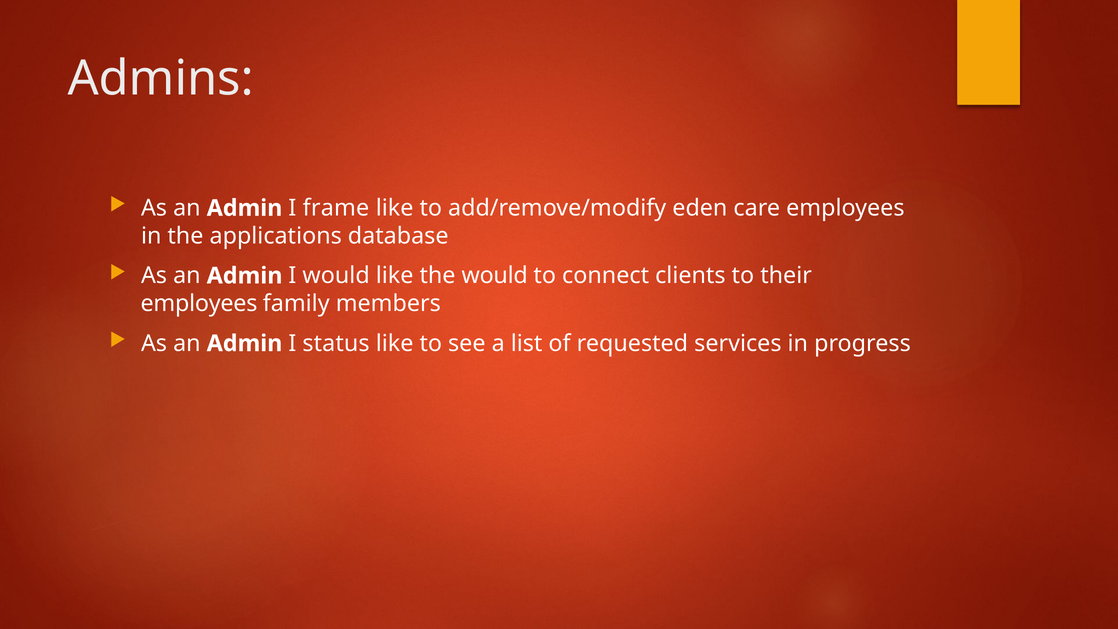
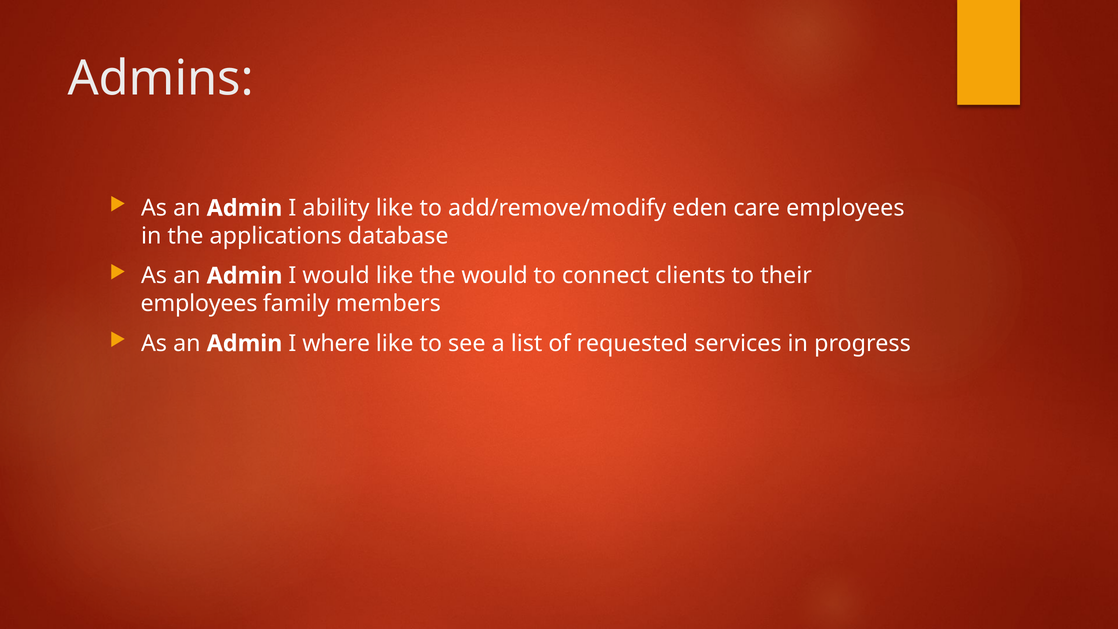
frame: frame -> ability (336, 208)
status: status -> where (336, 343)
